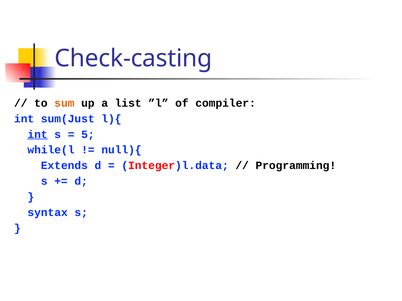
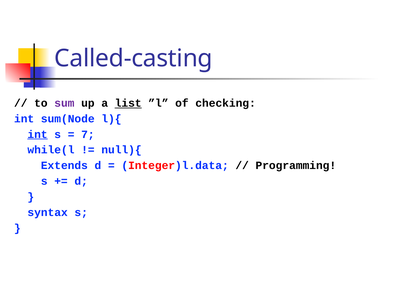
Check-casting: Check-casting -> Called-casting (133, 59)
sum colour: orange -> purple (64, 103)
list underline: none -> present (128, 103)
compiler: compiler -> checking (226, 103)
sum(Just: sum(Just -> sum(Node (68, 119)
5: 5 -> 7 (88, 135)
